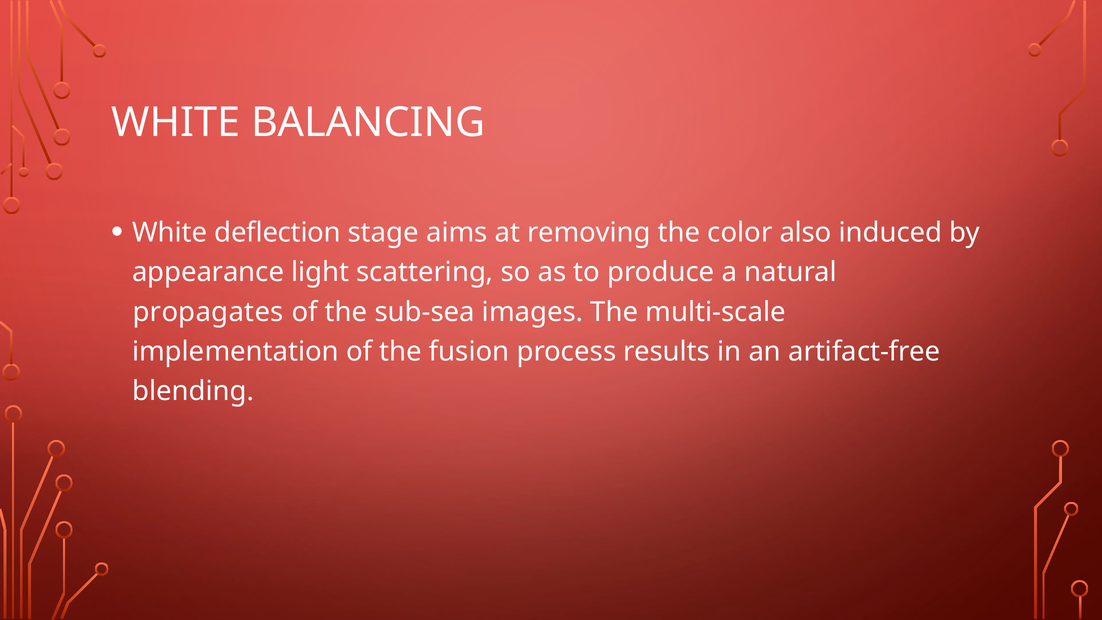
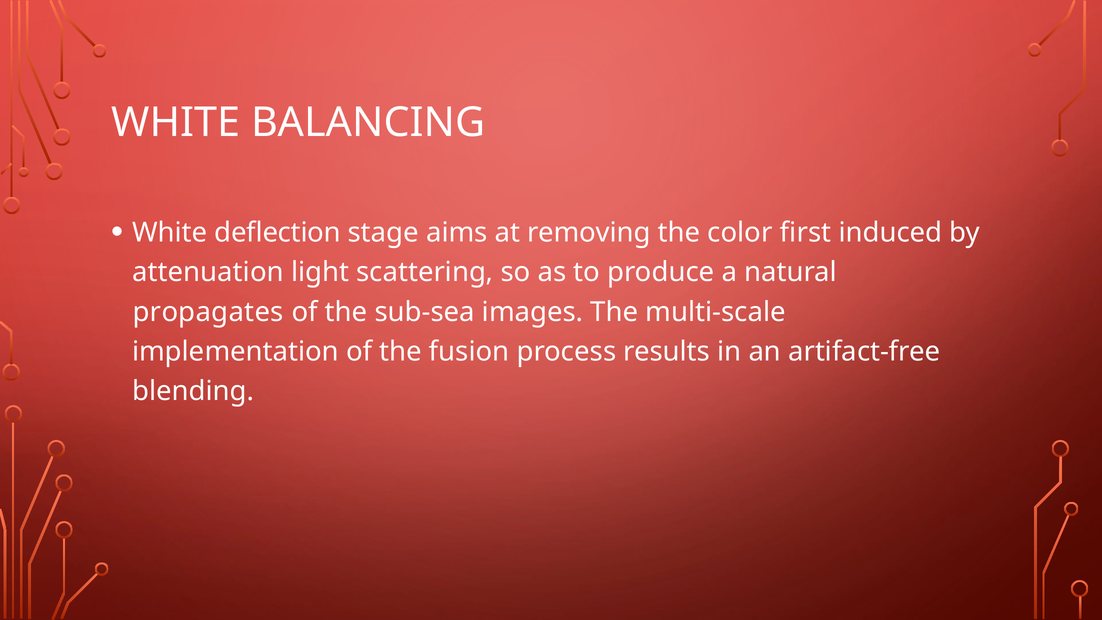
also: also -> first (806, 233)
appearance: appearance -> attenuation (208, 272)
